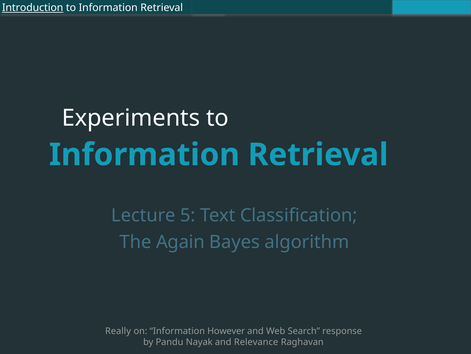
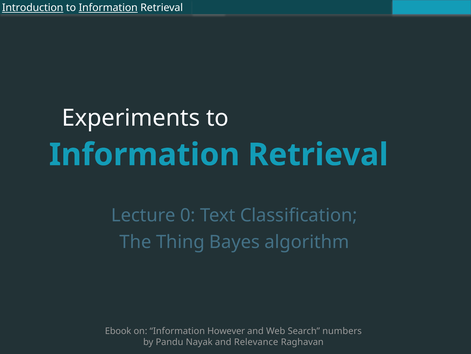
Information underline: none -> present (108, 8)
5: 5 -> 0 (188, 215)
Again: Again -> Thing (180, 242)
Really: Really -> Ebook (118, 330)
response: response -> numbers (342, 330)
